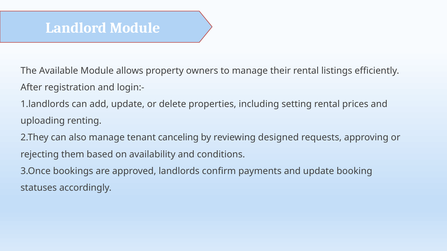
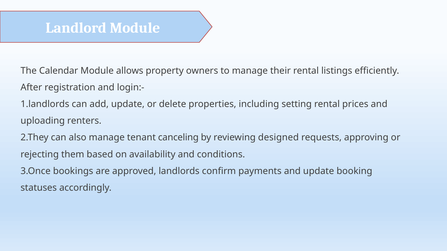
Available: Available -> Calendar (59, 71)
renting: renting -> renters (84, 121)
